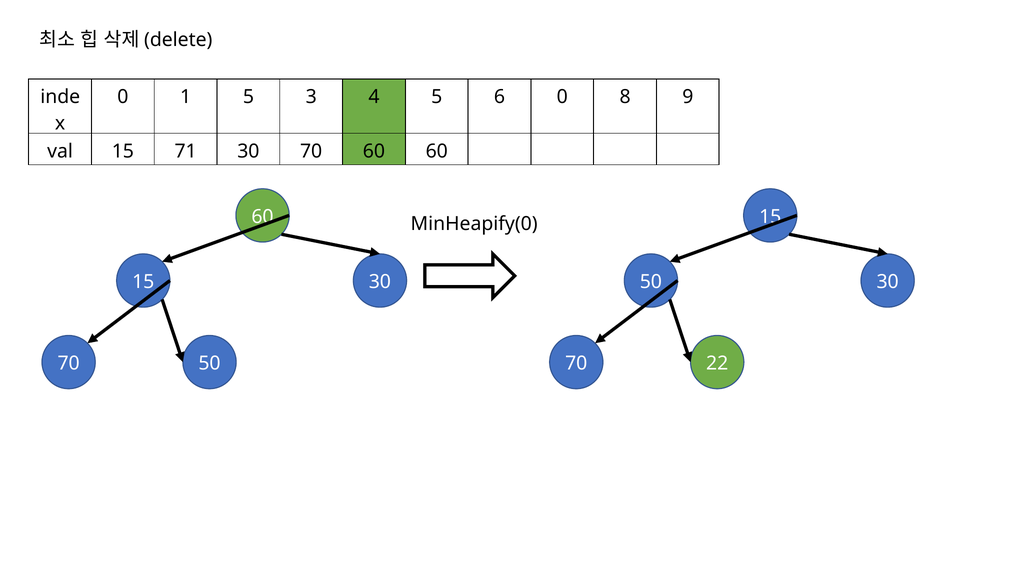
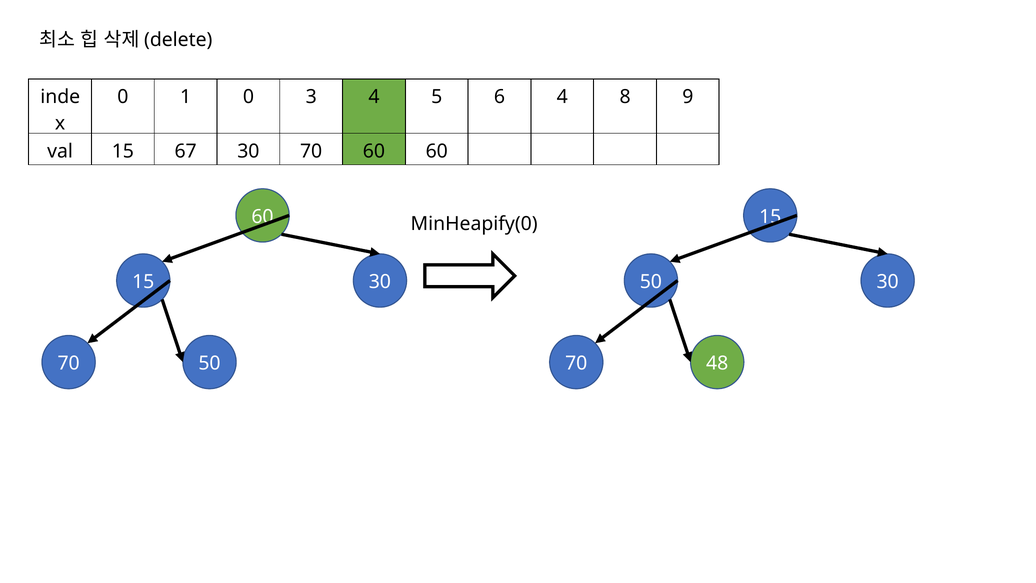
1 5: 5 -> 0 (248, 97)
6 0: 0 -> 4 (562, 97)
71: 71 -> 67 (186, 151)
22: 22 -> 48 (717, 363)
